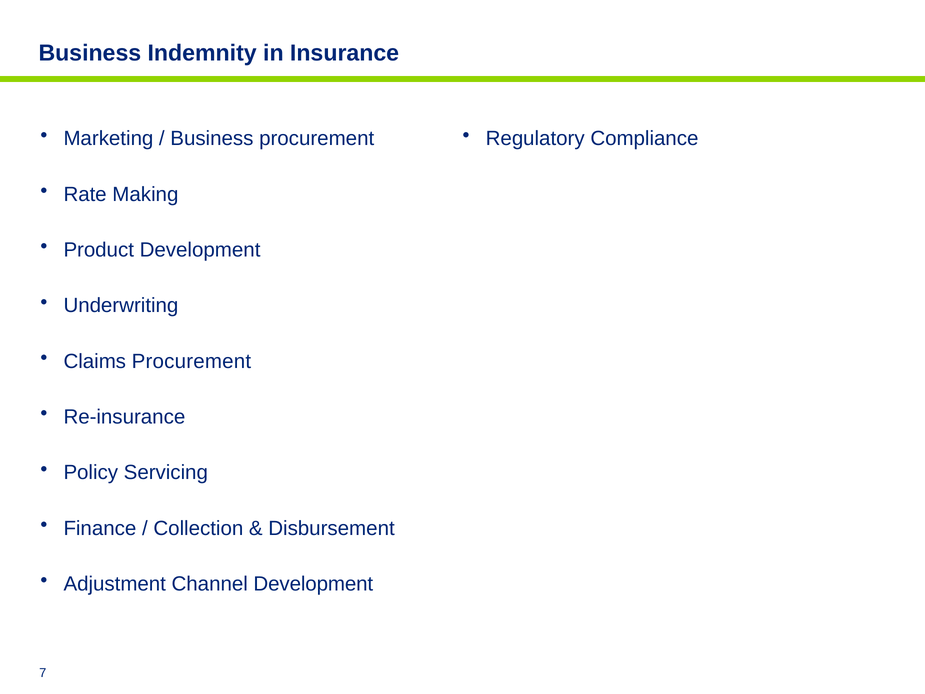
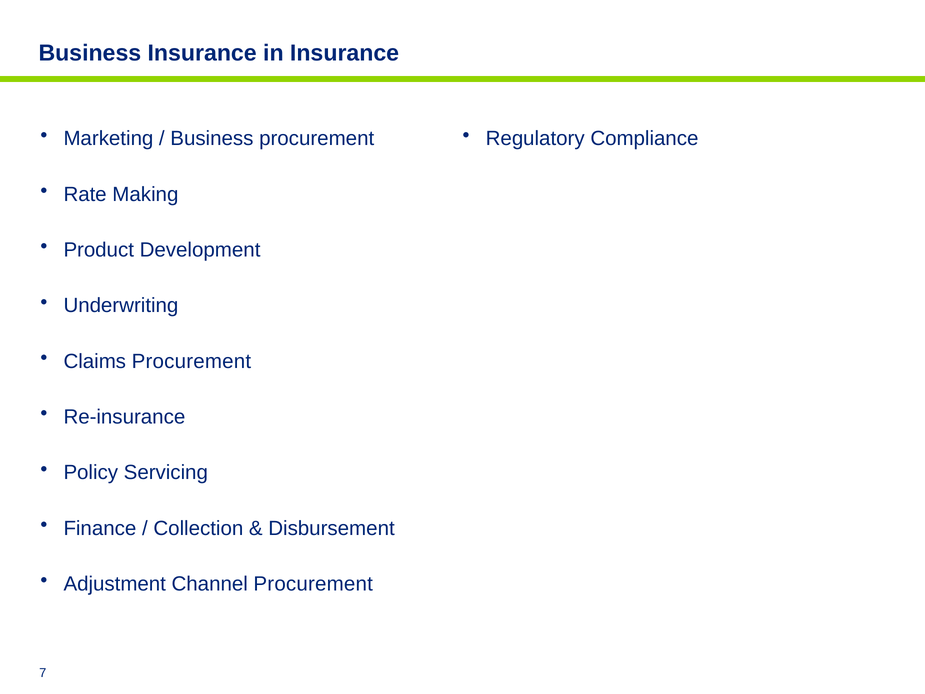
Business Indemnity: Indemnity -> Insurance (202, 53)
Channel Development: Development -> Procurement (313, 584)
